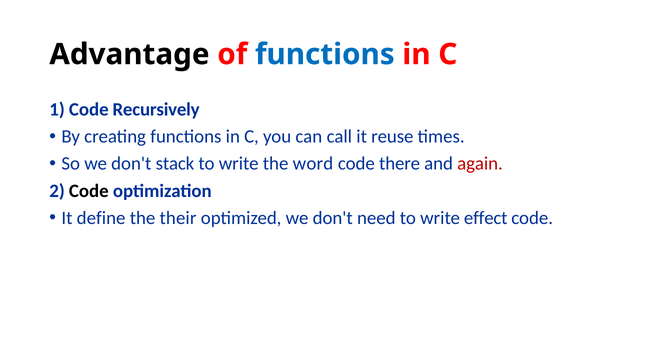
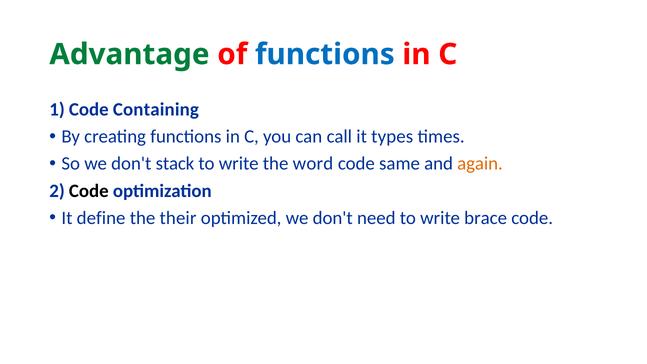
Advantage colour: black -> green (129, 54)
Recursively: Recursively -> Containing (156, 109)
reuse: reuse -> types (392, 137)
there: there -> same (400, 164)
again colour: red -> orange (480, 164)
effect: effect -> brace (486, 218)
